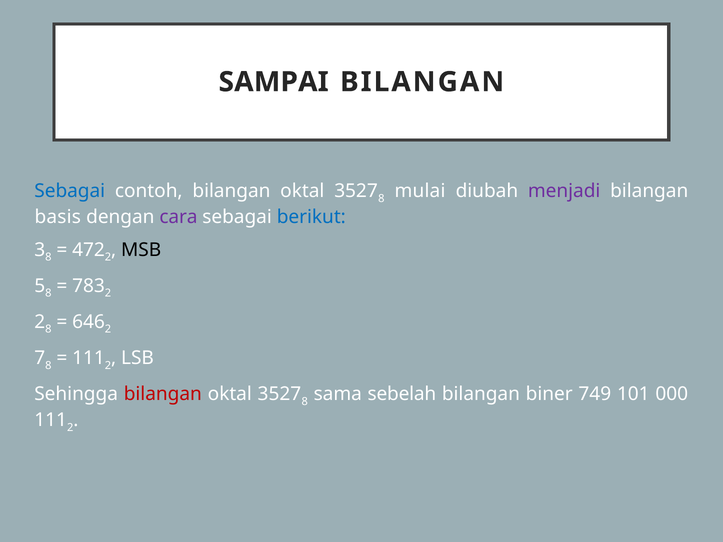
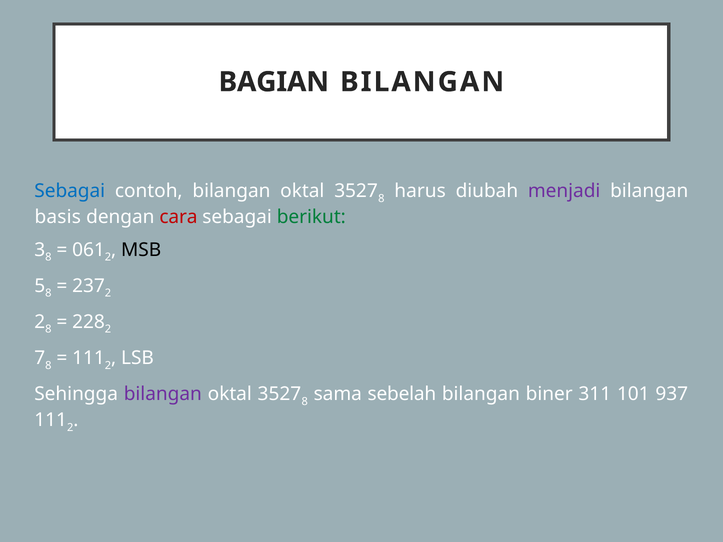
SAMPAI: SAMPAI -> BAGIAN (274, 82)
mulai: mulai -> harus (420, 191)
cara colour: purple -> red (178, 217)
berikut colour: blue -> green (311, 217)
472: 472 -> 061 (89, 250)
783: 783 -> 237 (89, 286)
646: 646 -> 228 (89, 322)
bilangan colour: red -> purple (163, 394)
749: 749 -> 311 (595, 394)
000: 000 -> 937 (672, 394)
